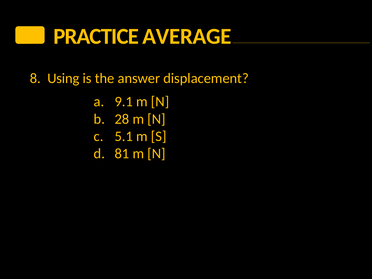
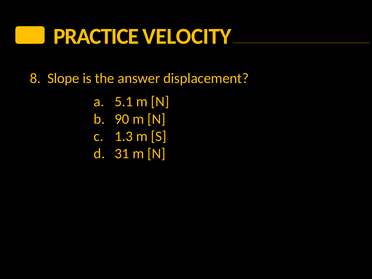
AVERAGE: AVERAGE -> VELOCITY (187, 36)
Using: Using -> Slope (63, 78)
9.1: 9.1 -> 5.1 (124, 102)
28: 28 -> 90 (122, 119)
5.1: 5.1 -> 1.3 (124, 136)
81: 81 -> 31 (122, 154)
